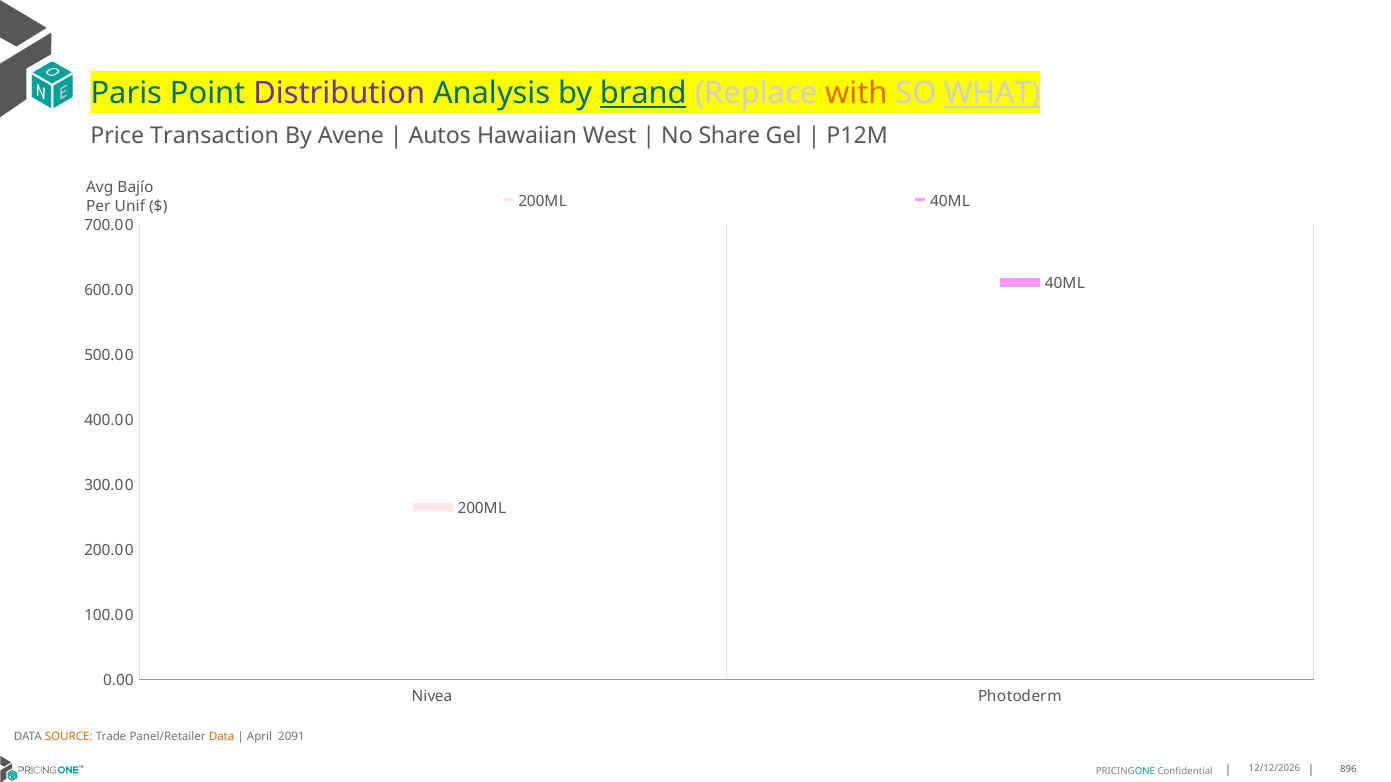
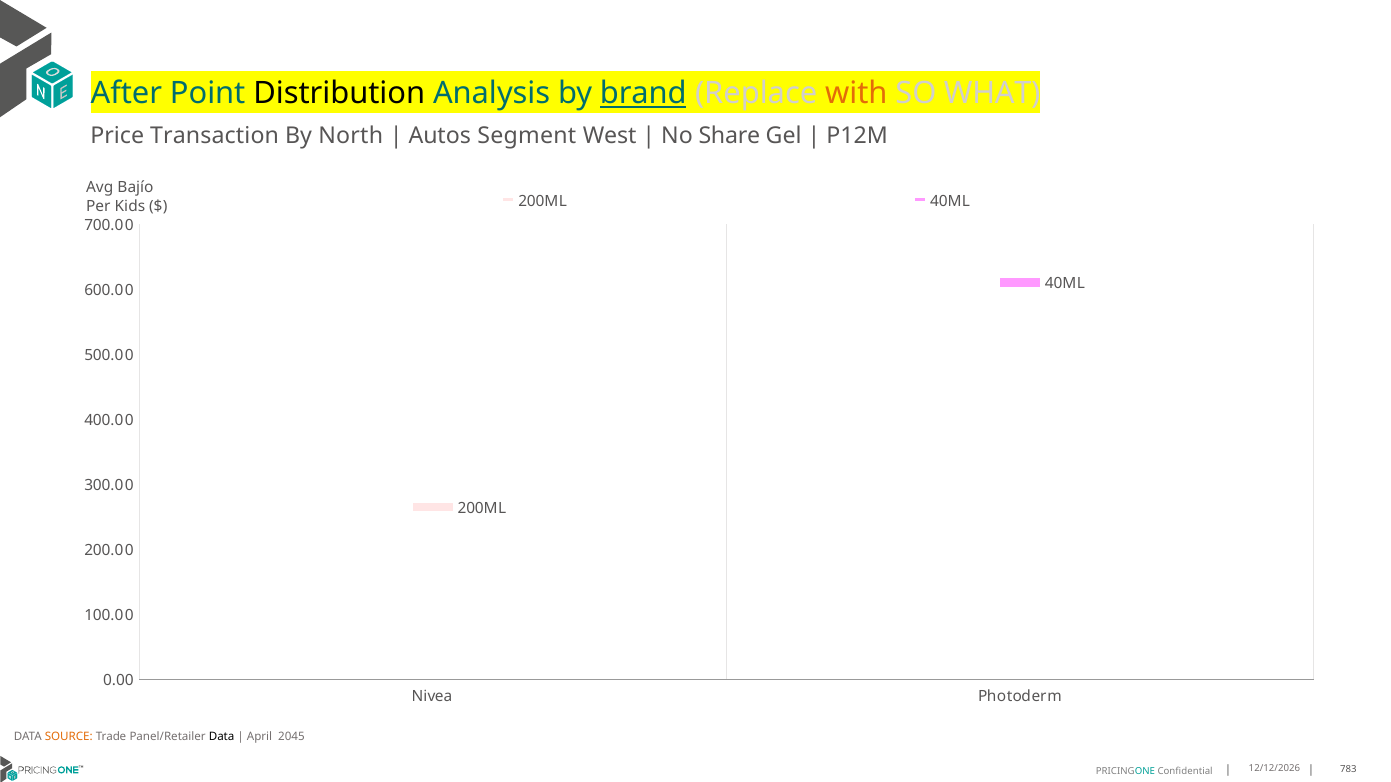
Paris: Paris -> After (126, 93)
Distribution colour: purple -> black (339, 93)
WHAT underline: present -> none (992, 93)
Avene: Avene -> North (351, 136)
Hawaiian: Hawaiian -> Segment (527, 136)
Unif: Unif -> Kids (130, 206)
Data colour: orange -> black (222, 737)
2091: 2091 -> 2045 (291, 737)
896: 896 -> 783 (1348, 769)
